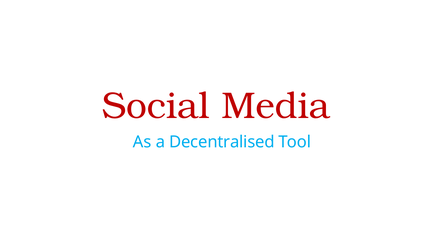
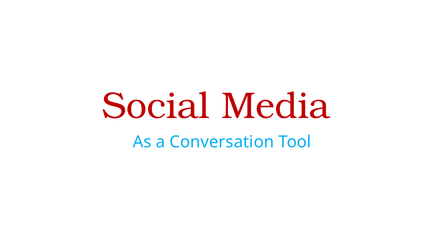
Decentralised: Decentralised -> Conversation (222, 142)
